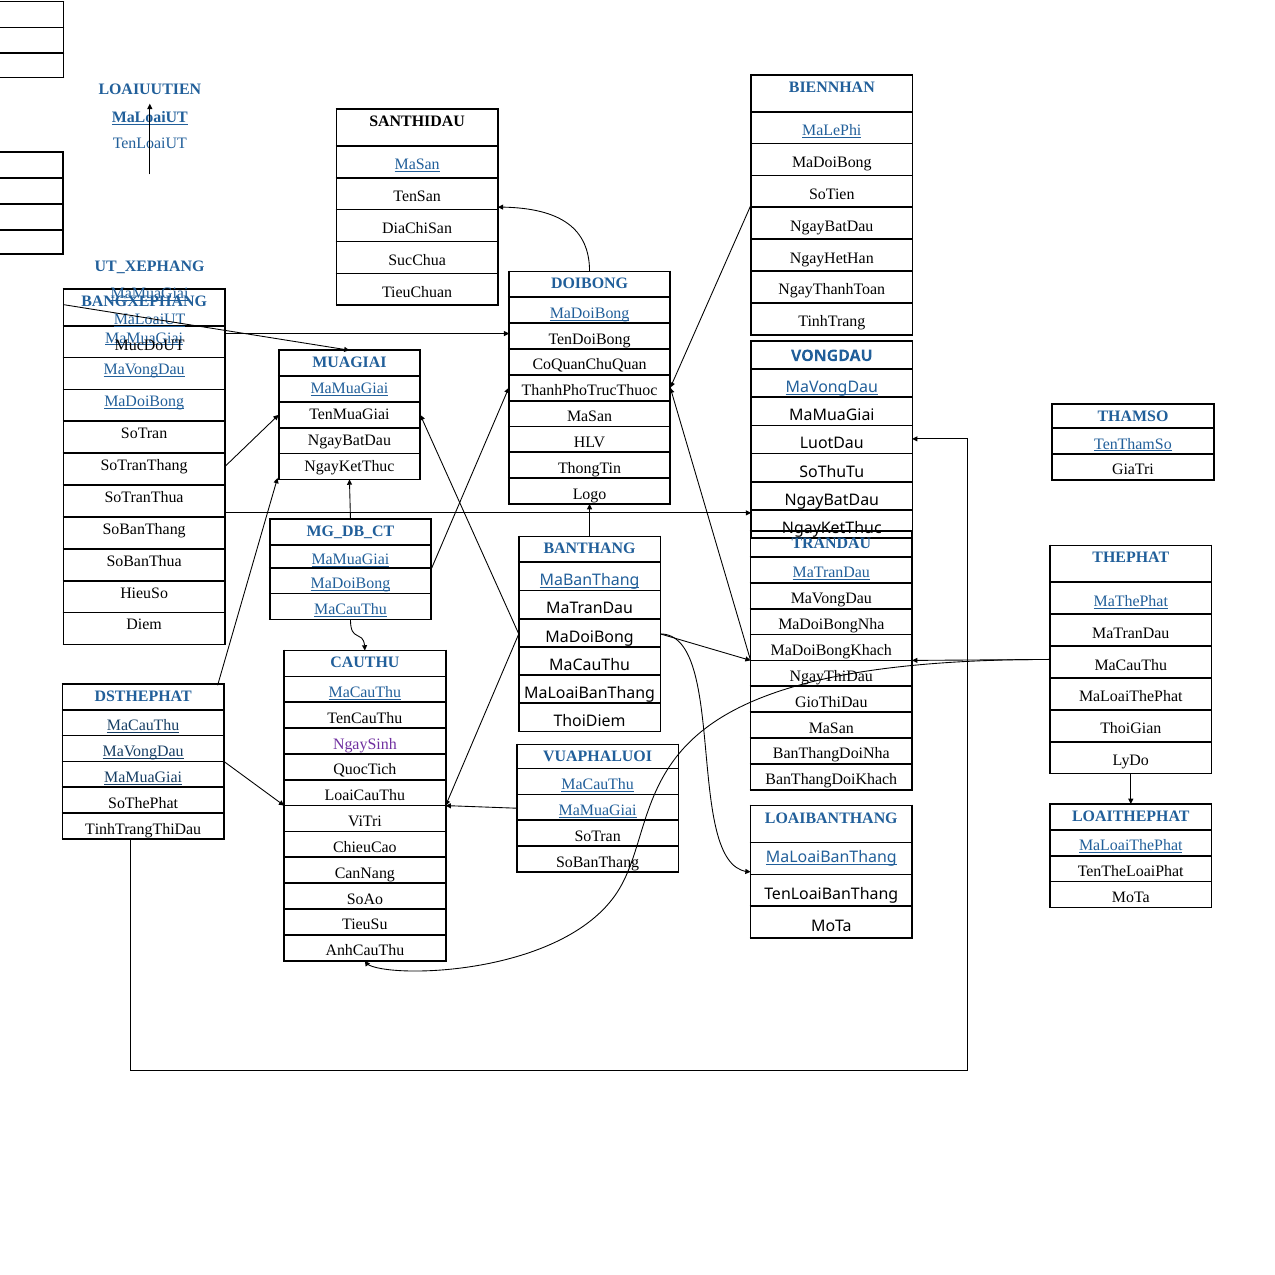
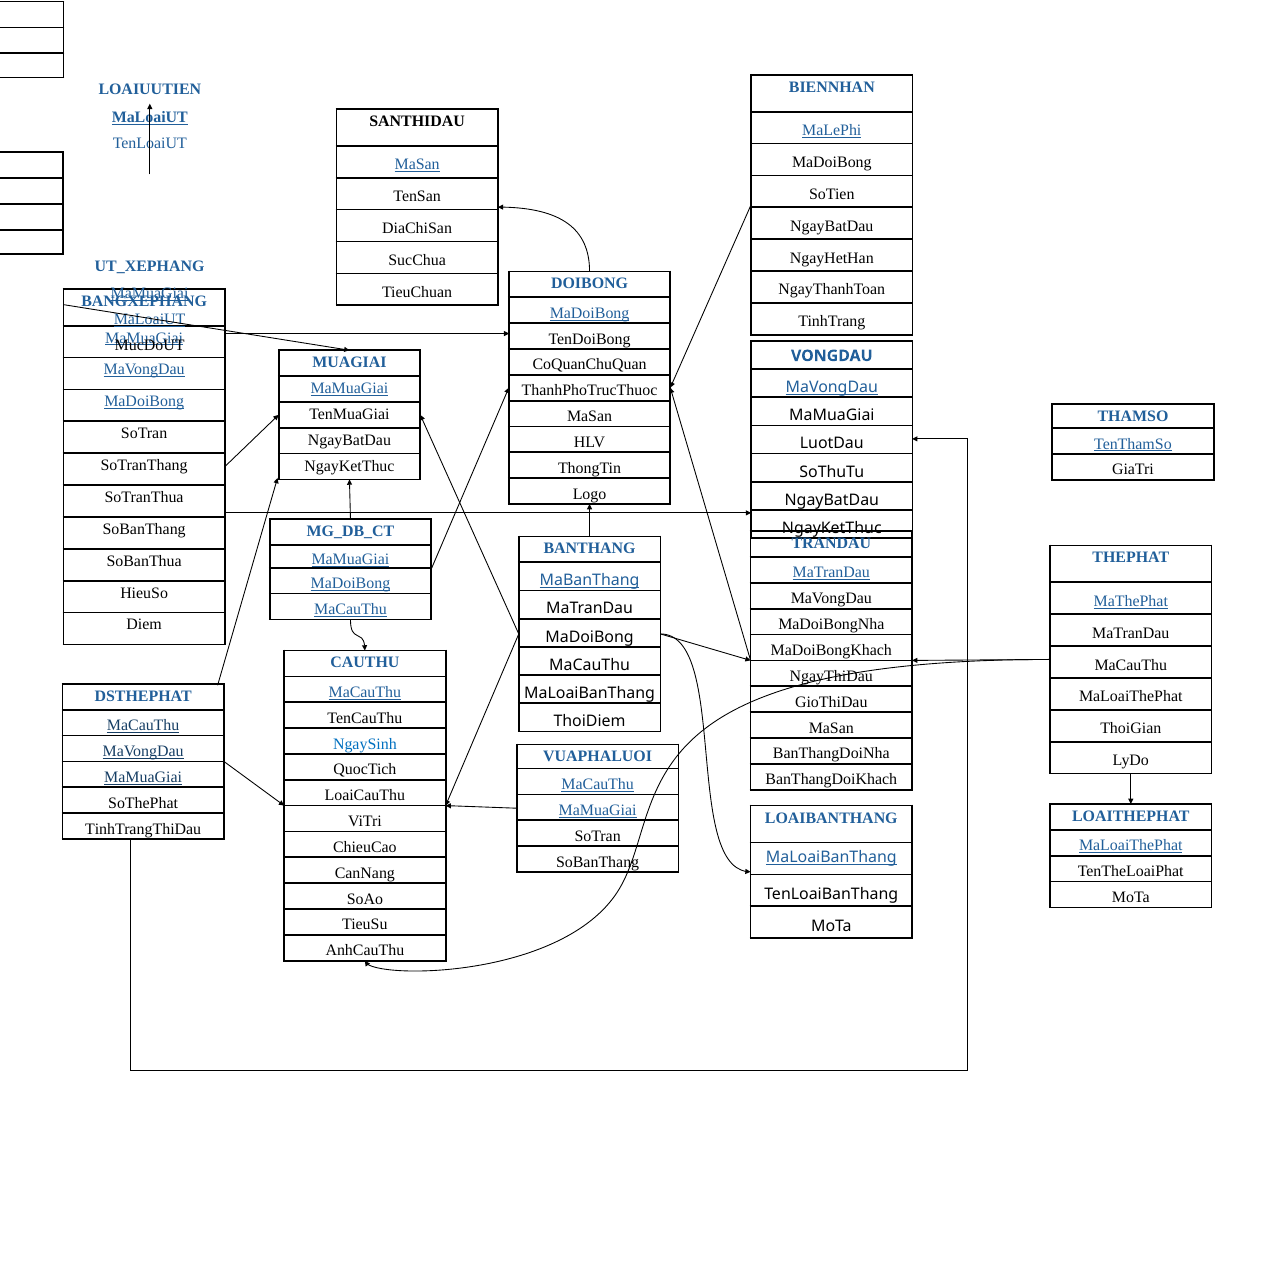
NgaySinh colour: purple -> blue (365, 744)
